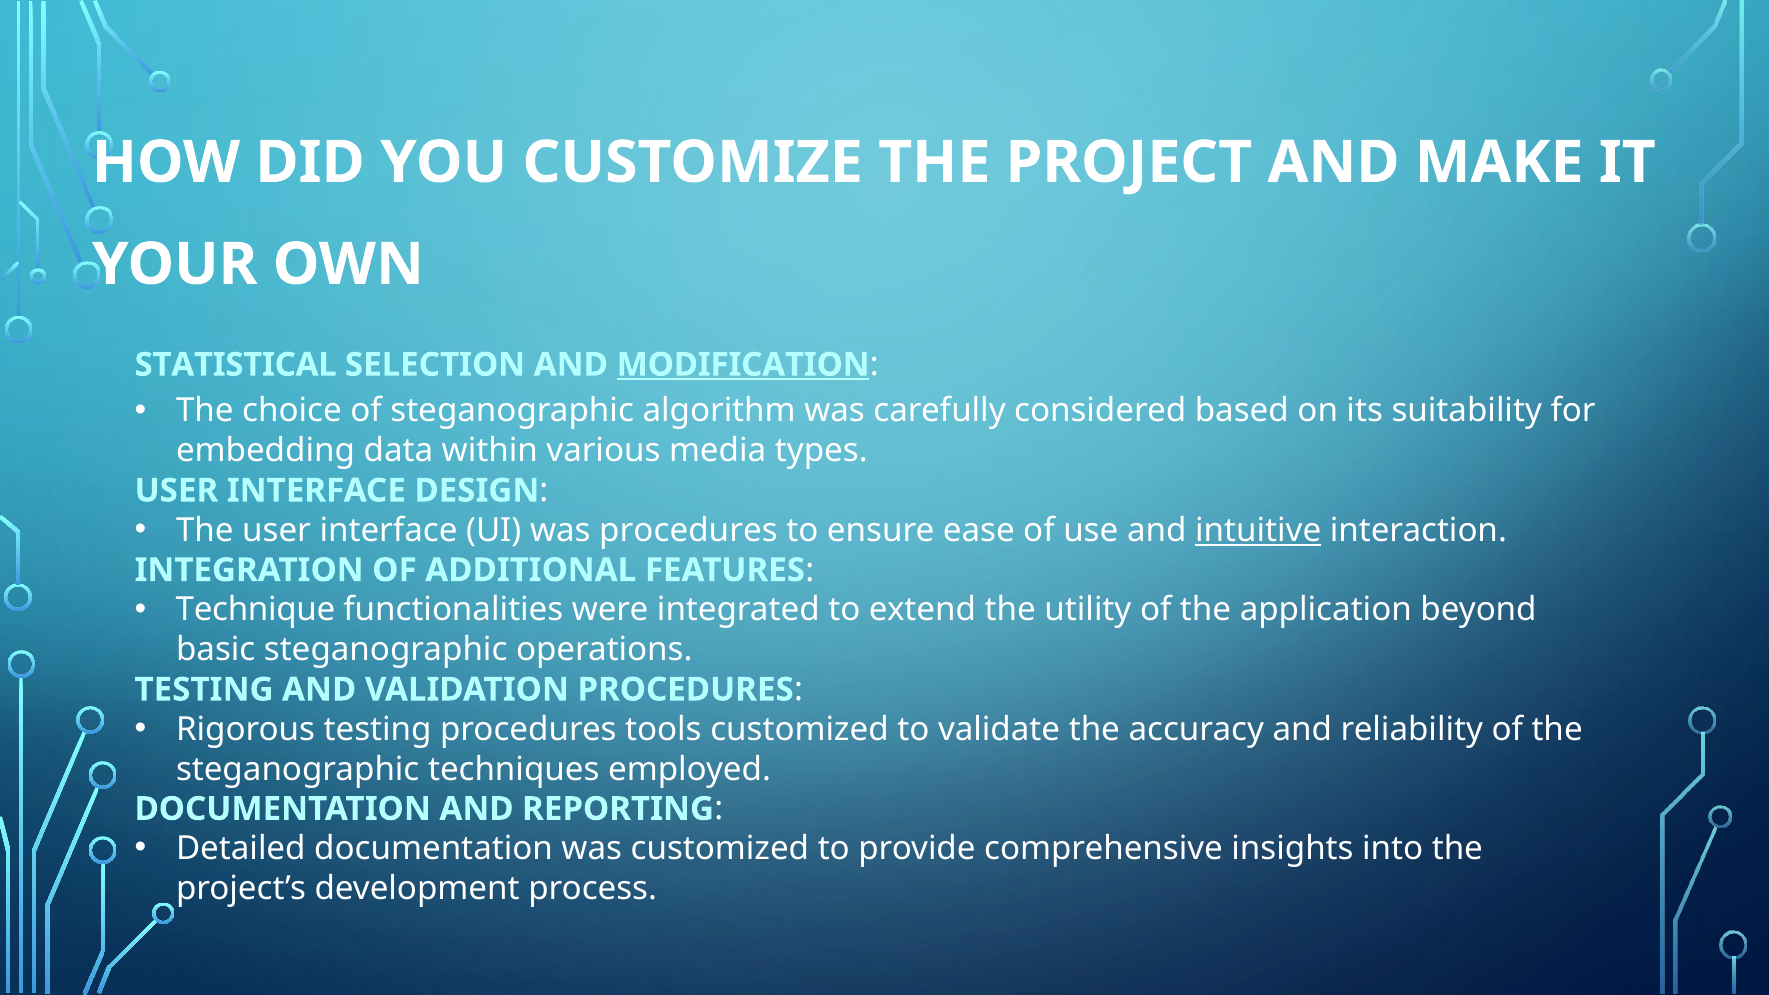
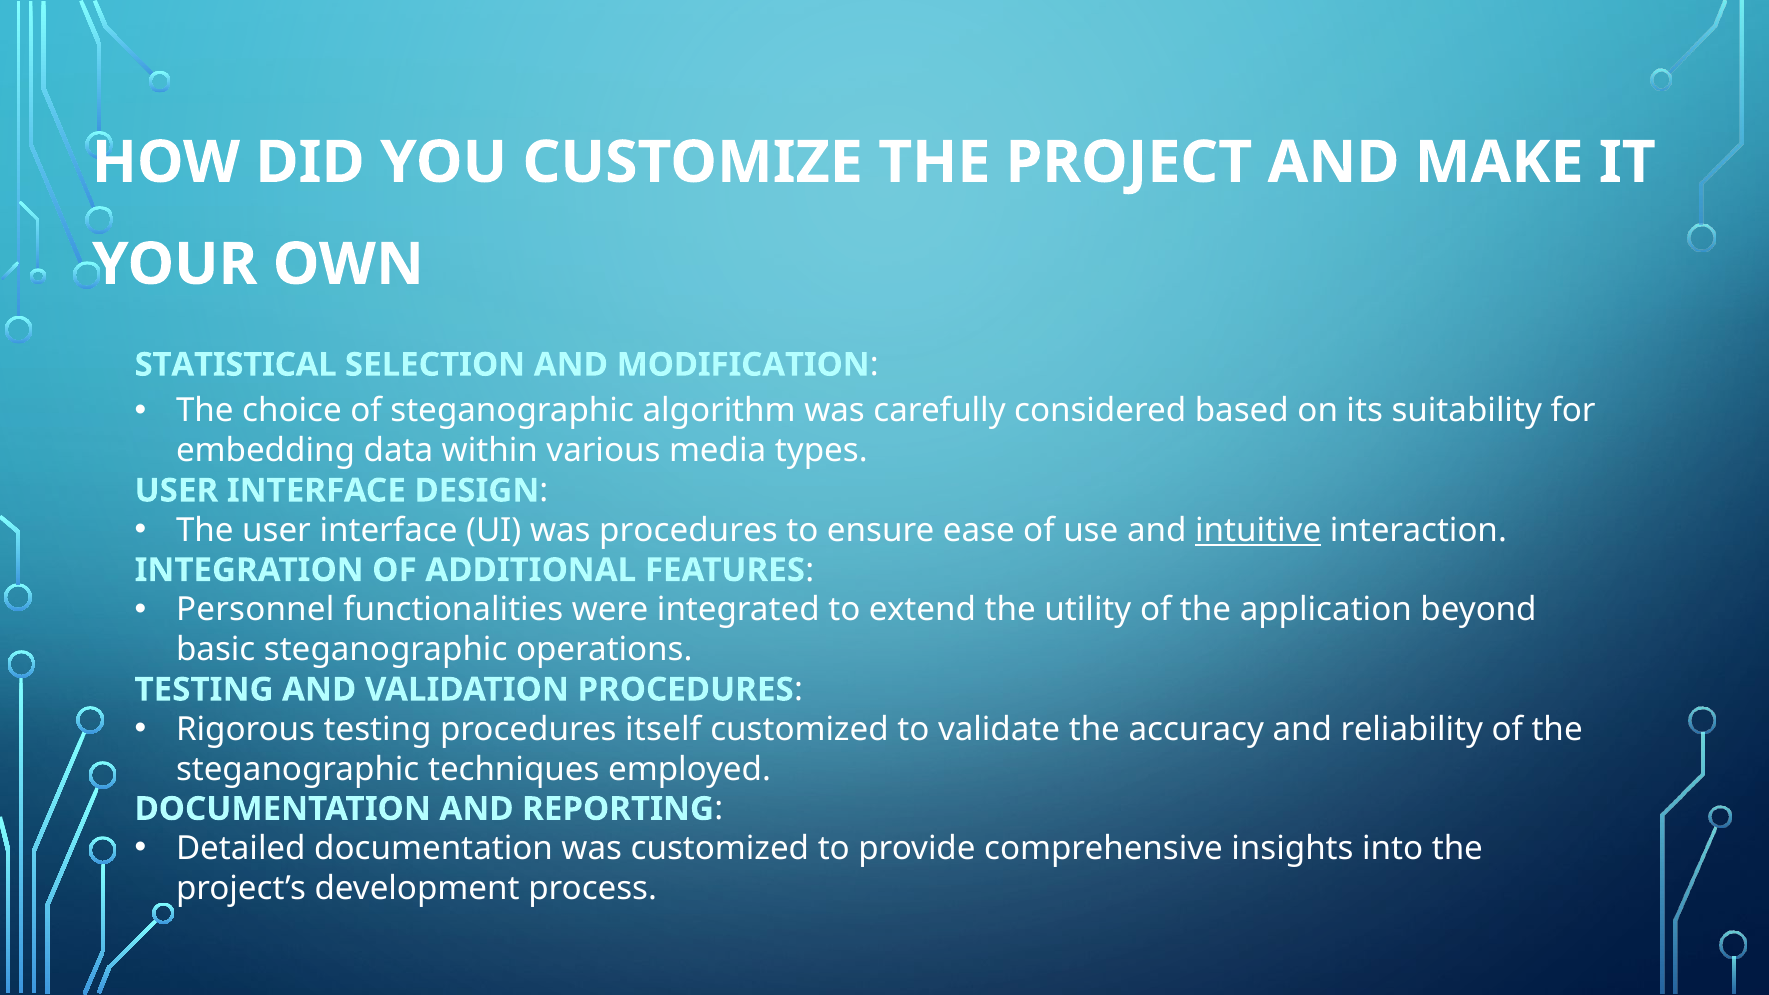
MODIFICATION underline: present -> none (743, 365)
Technique: Technique -> Personnel (255, 610)
tools: tools -> itself (663, 729)
